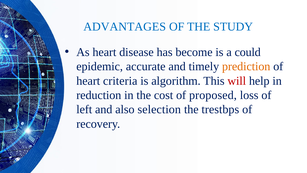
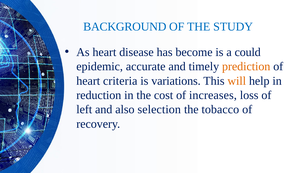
ADVANTAGES: ADVANTAGES -> BACKGROUND (125, 27)
algorithm: algorithm -> variations (176, 81)
will colour: red -> orange (237, 81)
proposed: proposed -> increases (213, 95)
trestbps: trestbps -> tobacco (220, 109)
